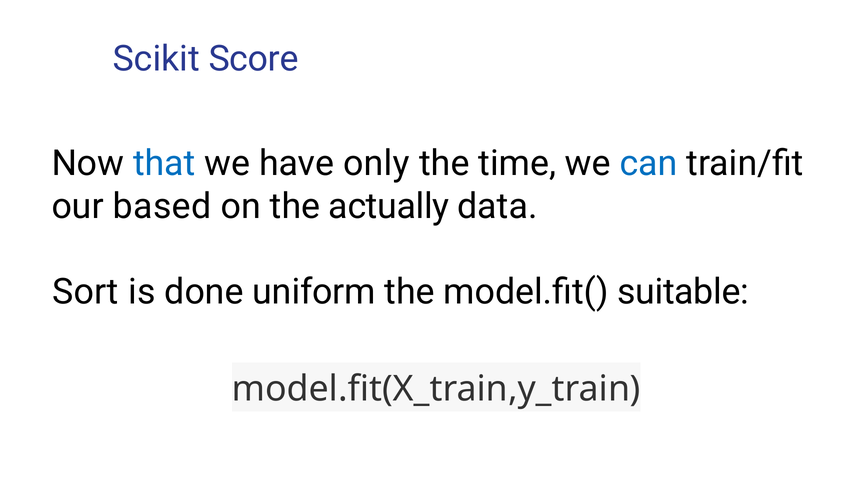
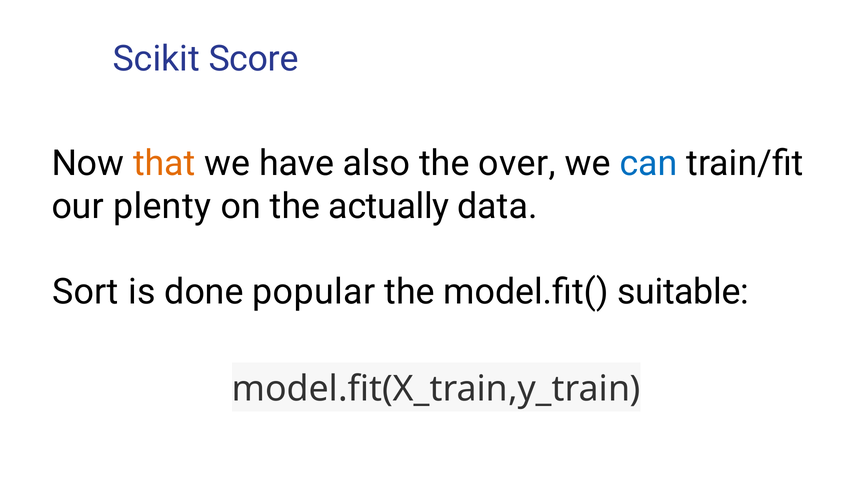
that colour: blue -> orange (164, 163)
only: only -> also (377, 163)
time: time -> over (517, 163)
based: based -> plenty (162, 206)
uniform: uniform -> popular (314, 292)
